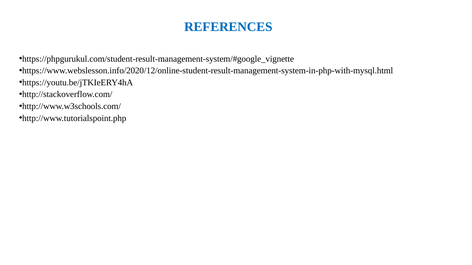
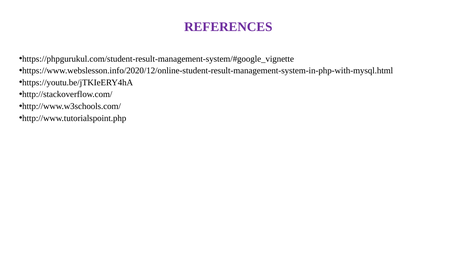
REFERENCES colour: blue -> purple (228, 27)
